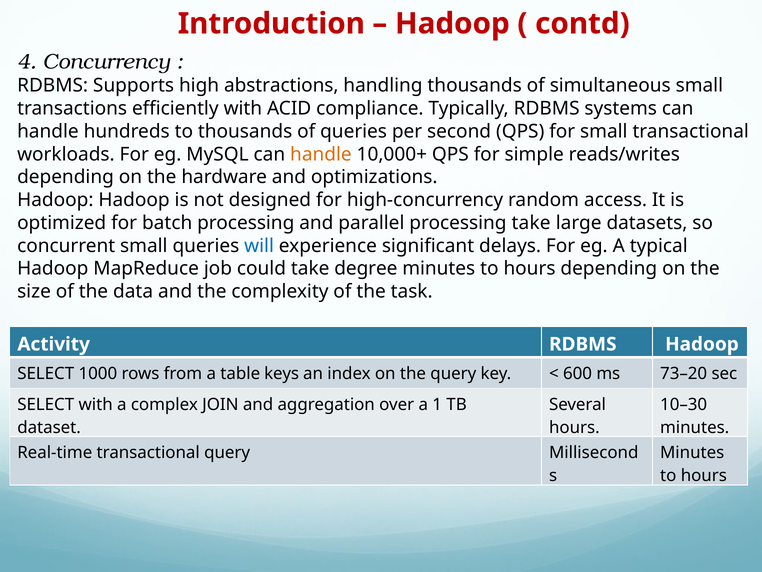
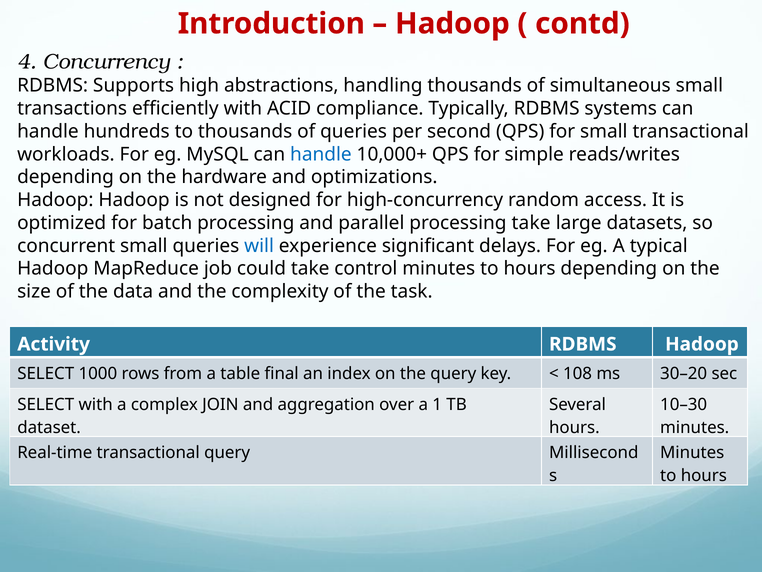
handle colour: orange -> blue (321, 154)
degree: degree -> control (366, 268)
keys: keys -> final (282, 373)
600: 600 -> 108 (578, 373)
73–20: 73–20 -> 30–20 (684, 373)
